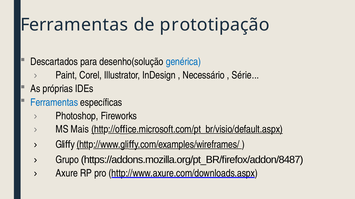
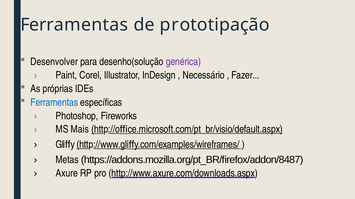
Descartados: Descartados -> Desenvolver (54, 62)
genérica colour: blue -> purple (183, 62)
Série: Série -> Fazer (245, 75)
Grupo: Grupo -> Metas (67, 160)
